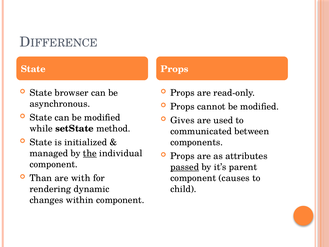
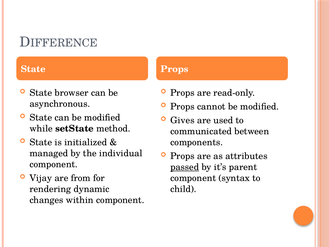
the underline: present -> none (90, 153)
Than: Than -> Vijay (41, 178)
with: with -> from (81, 178)
causes: causes -> syntax (234, 178)
